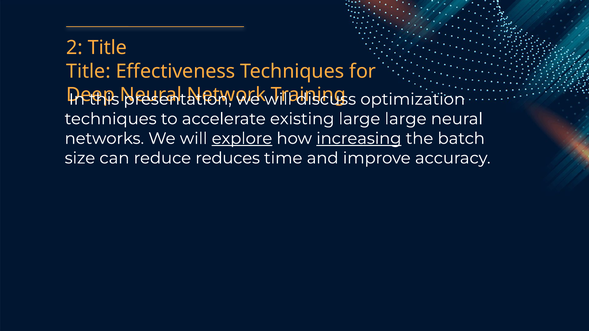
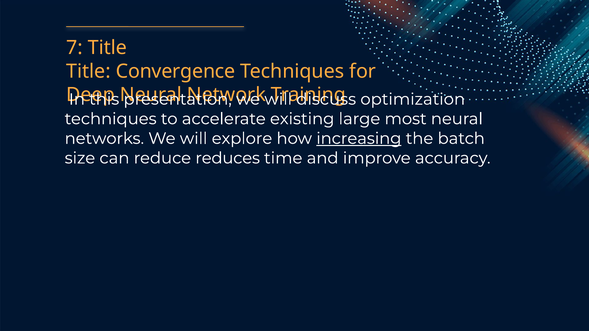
2: 2 -> 7 (74, 48)
Effectiveness: Effectiveness -> Convergence (176, 71)
large large: large -> most (406, 119)
explore underline: present -> none (242, 139)
